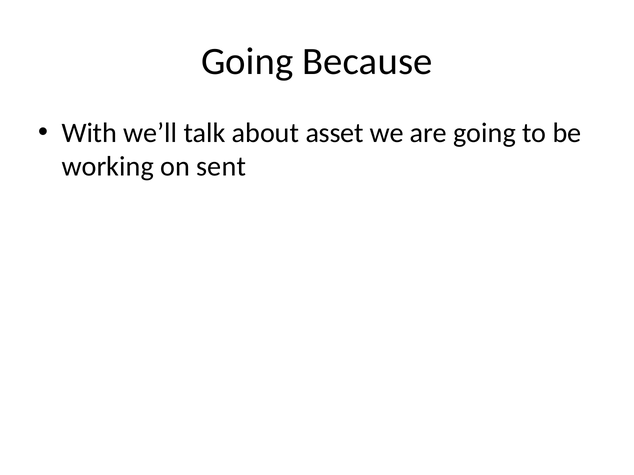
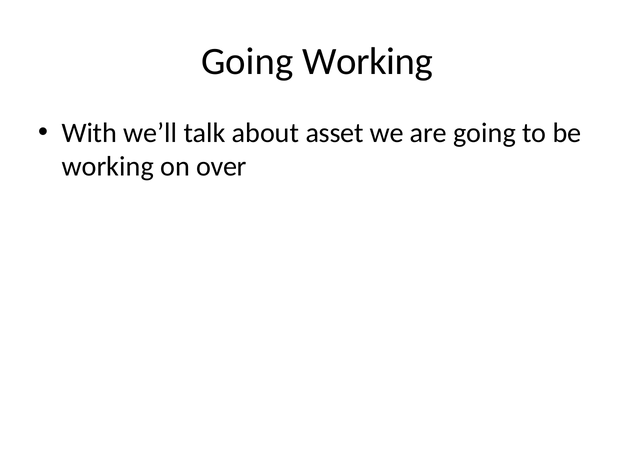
Going Because: Because -> Working (368, 61)
sent: sent -> over (221, 167)
